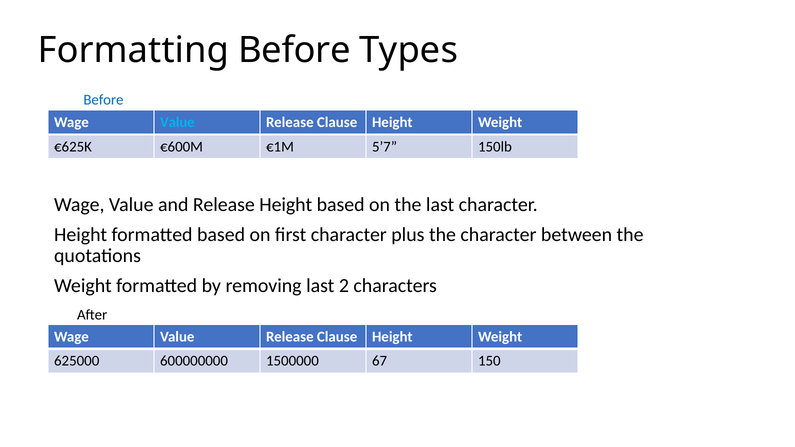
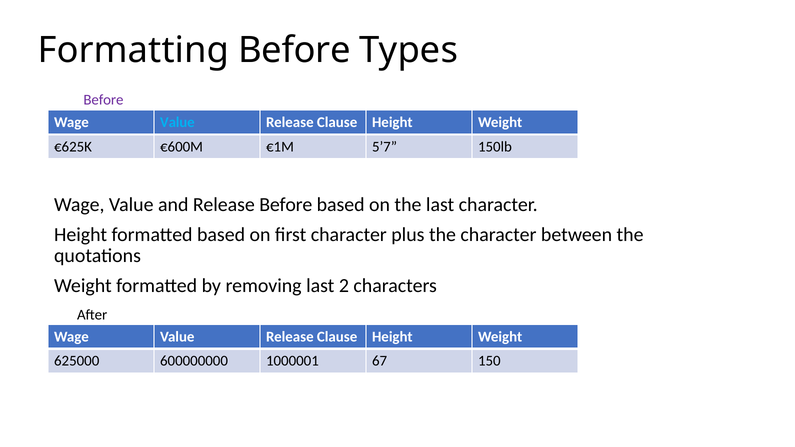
Before colour: blue -> purple (103, 100)
Release Height: Height -> Before (286, 205)
1500000: 1500000 -> 1000001 (292, 361)
